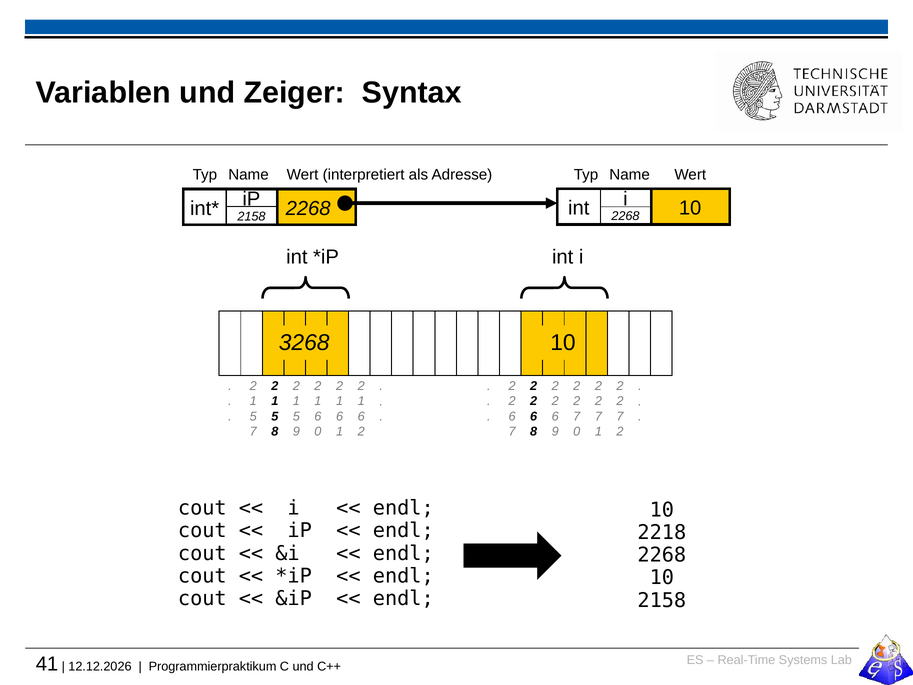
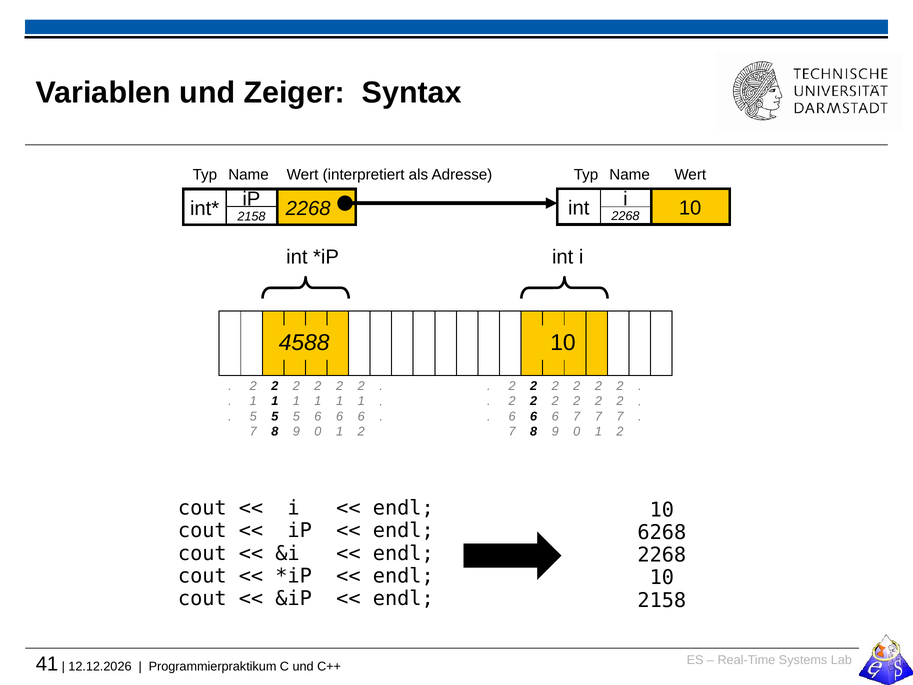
3268: 3268 -> 4588 (304, 343)
2218: 2218 -> 6268 (662, 532)
